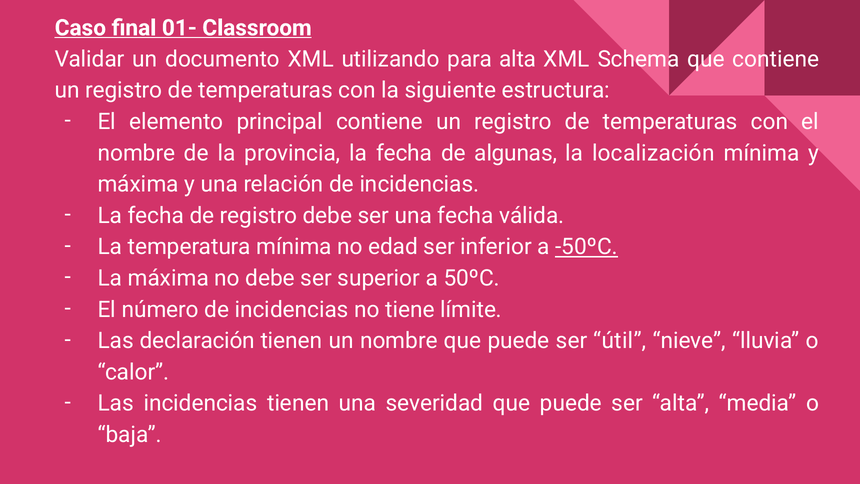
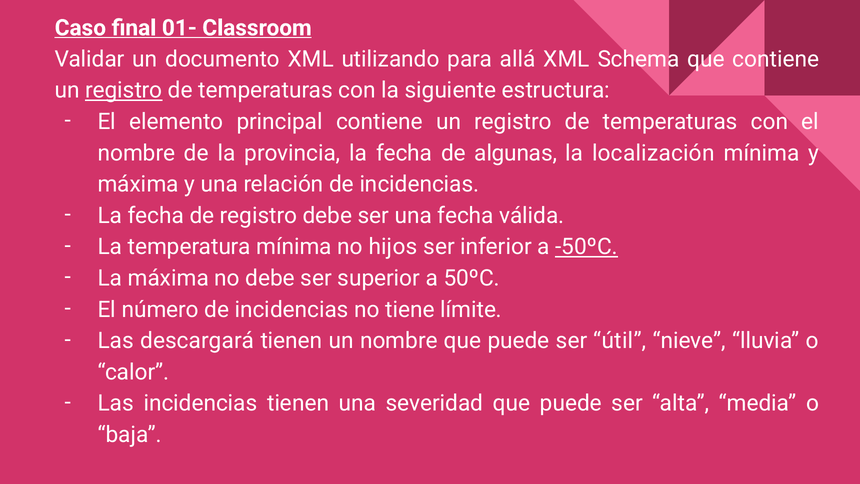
para alta: alta -> allá (518, 59)
registro underline: none -> present (124, 90)
edad: edad -> hijos (393, 247)
declaración: declaración -> descargará (197, 341)
